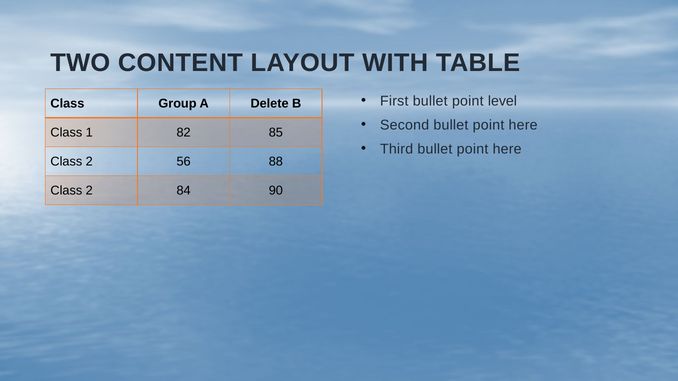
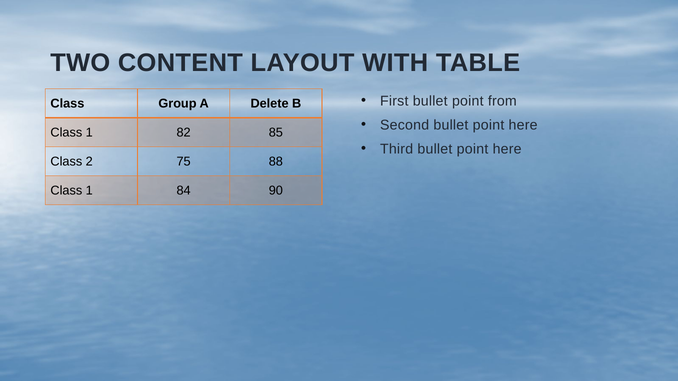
level: level -> from (502, 101)
56: 56 -> 75 (184, 162)
2: 2 -> 1 (89, 191)
